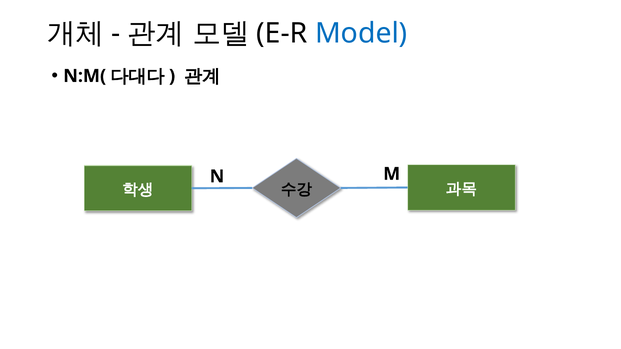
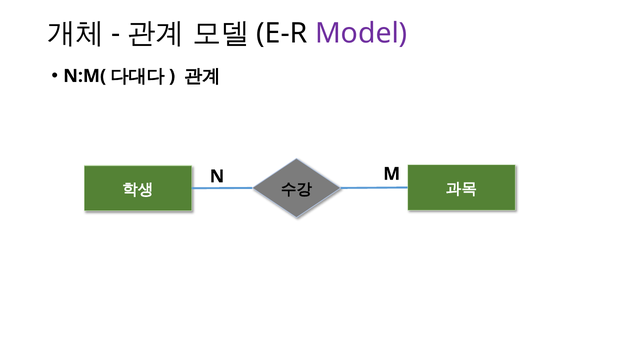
Model colour: blue -> purple (361, 34)
